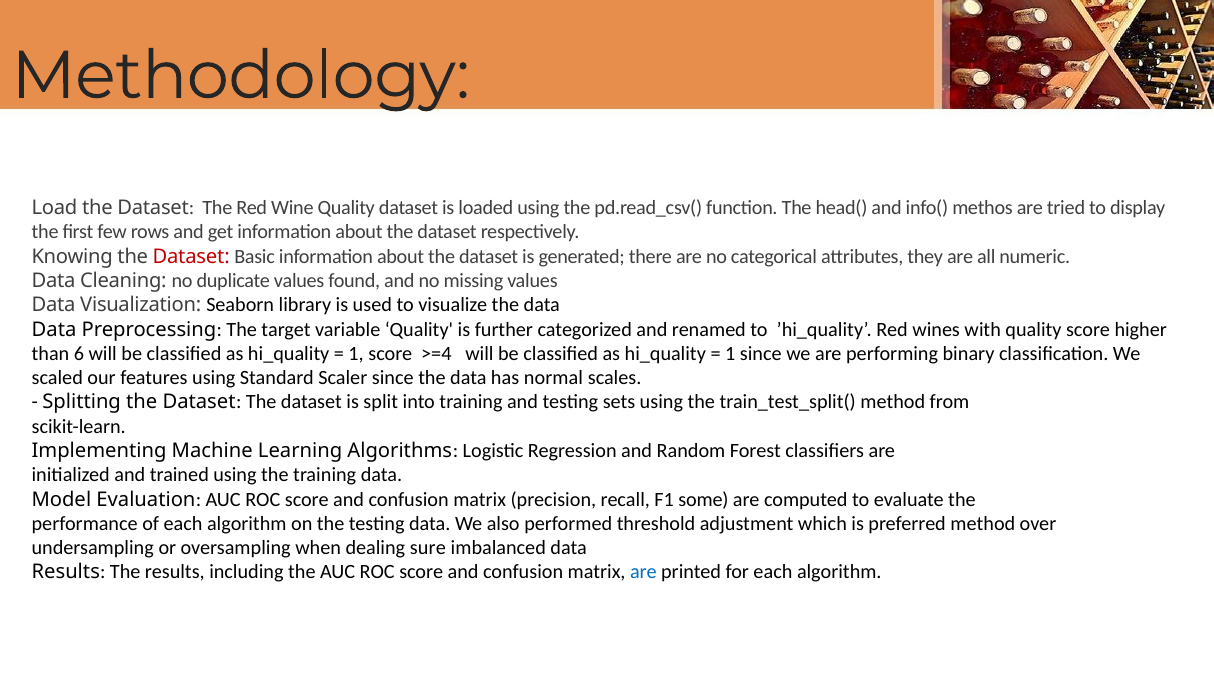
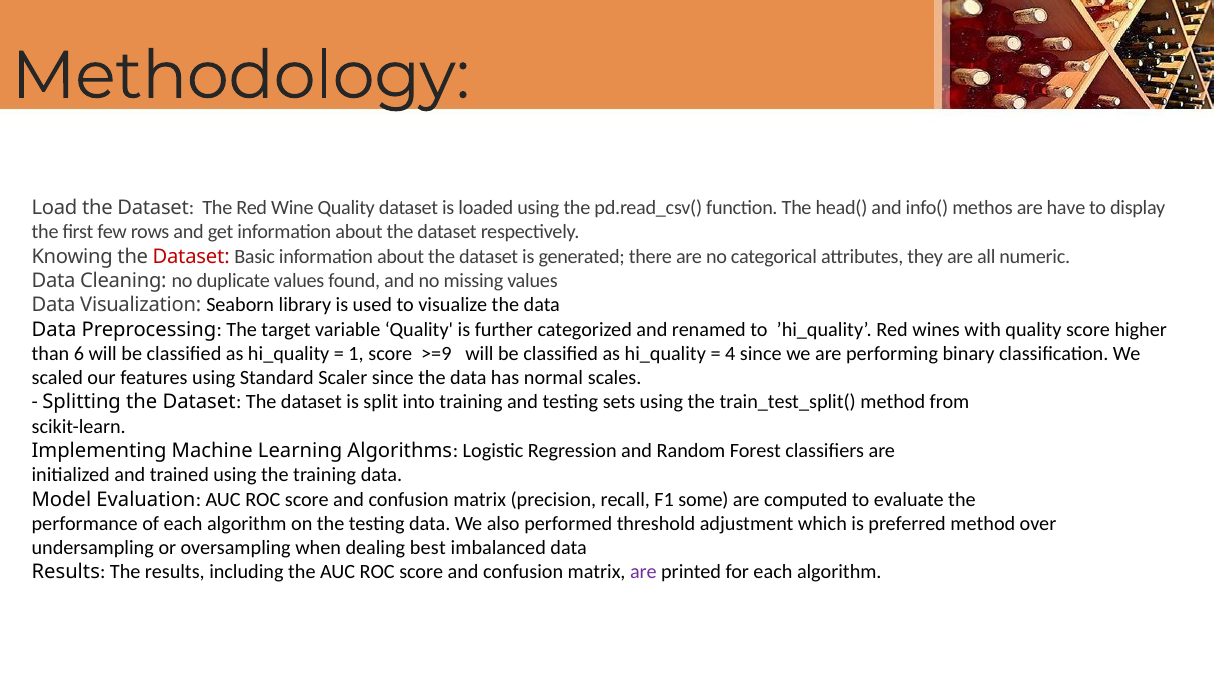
tried: tried -> have (1066, 208)
>=4: >=4 -> >=9 (436, 354)
1: 1 -> 4 (730, 354)
sure: sure -> best (428, 548)
are colour: blue -> purple (643, 572)
